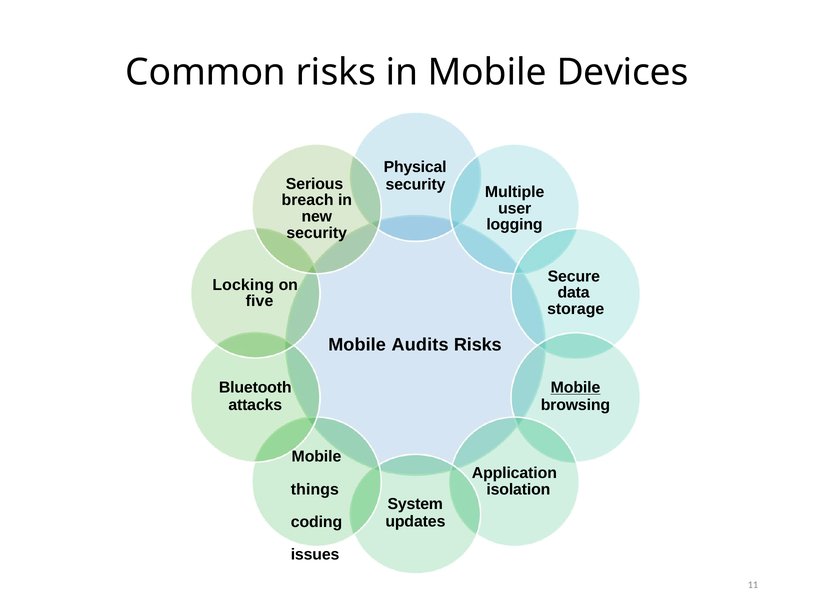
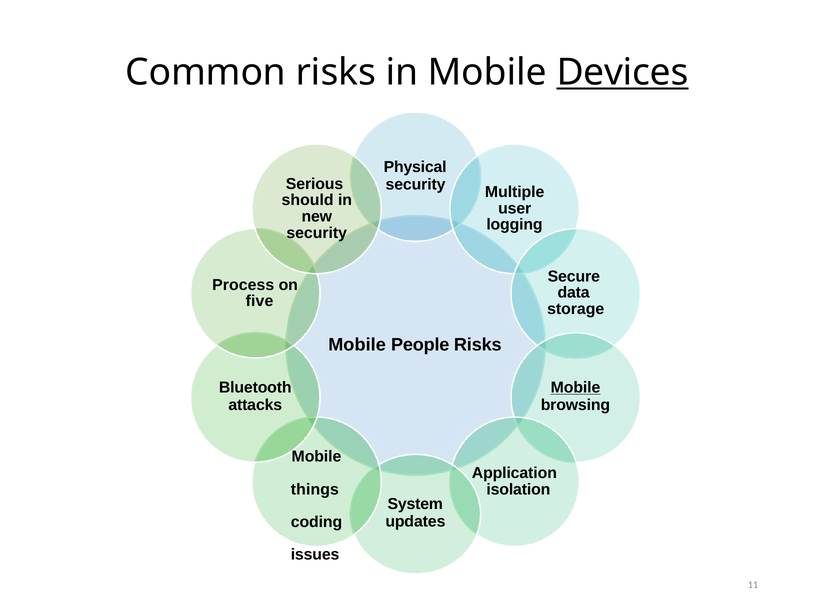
Devices underline: none -> present (623, 72)
breach: breach -> should (308, 200)
Locking: Locking -> Process (243, 285)
Audits: Audits -> People (420, 345)
